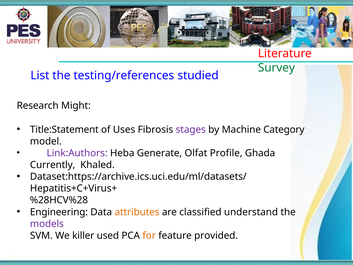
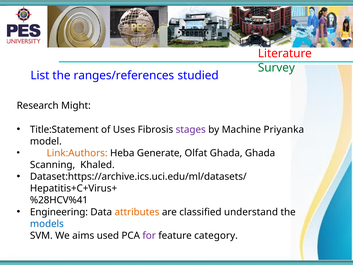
testing/references: testing/references -> ranges/references (124, 76)
Category: Category -> Priyanka (284, 129)
Link:Authors colour: purple -> orange (77, 153)
Olfat Profile: Profile -> Ghada (226, 153)
Currently: Currently -> Scanning (53, 165)
%28HCV%28: %28HCV%28 -> %28HCV%41 (59, 200)
models colour: purple -> blue (47, 224)
killer: killer -> aims (83, 235)
for colour: orange -> purple (149, 235)
provided: provided -> category (216, 235)
